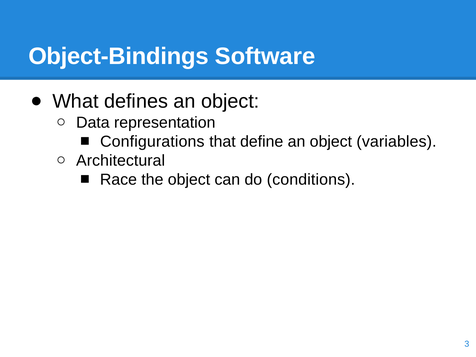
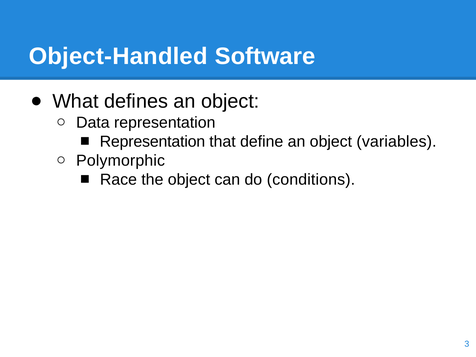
Object-Bindings: Object-Bindings -> Object-Handled (118, 56)
Configurations: Configurations -> Representation (152, 142)
Architectural: Architectural -> Polymorphic (121, 161)
